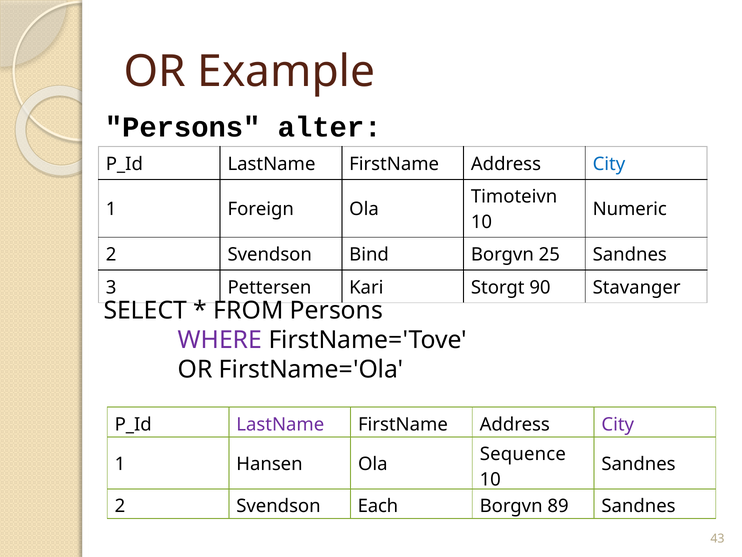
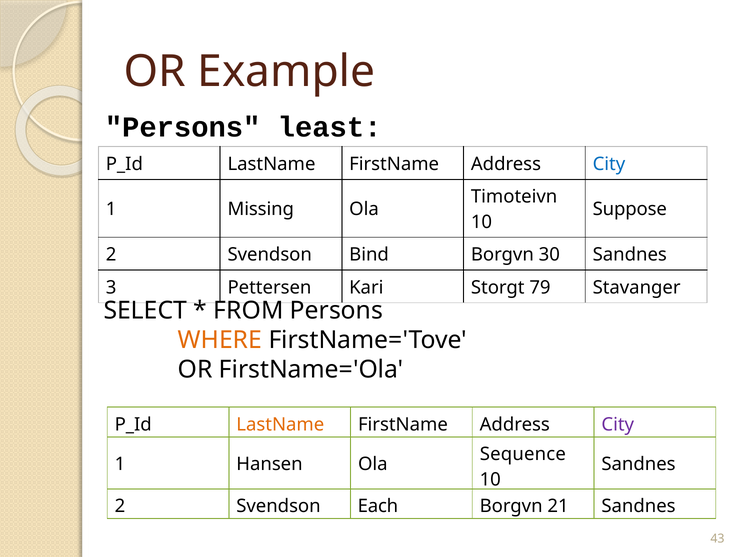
alter: alter -> least (330, 127)
Foreign: Foreign -> Missing (261, 209)
Numeric: Numeric -> Suppose (630, 209)
25: 25 -> 30 (549, 254)
90: 90 -> 79 (540, 287)
WHERE colour: purple -> orange (220, 340)
LastName colour: purple -> orange (280, 424)
89: 89 -> 21 (558, 506)
